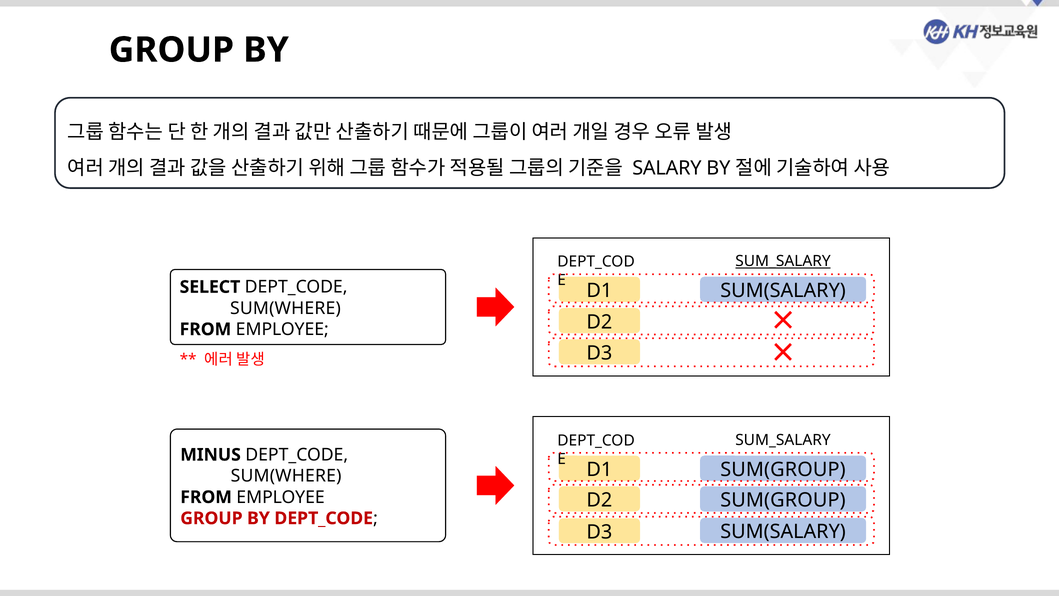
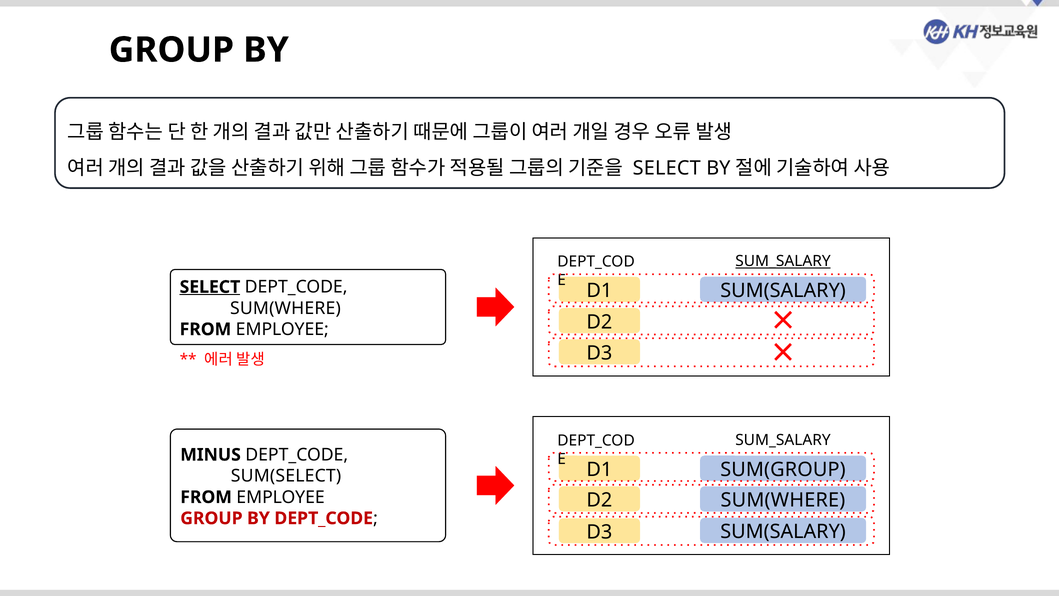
SALARY: SALARY -> SELECT (667, 168)
SELECT underline: none -> present (210, 287)
SUM(WHERE: SUM(WHERE -> SUM(SELECT (286, 476)
SUM(GROUP: SUM(GROUP -> SUM(WHERE (783, 500)
